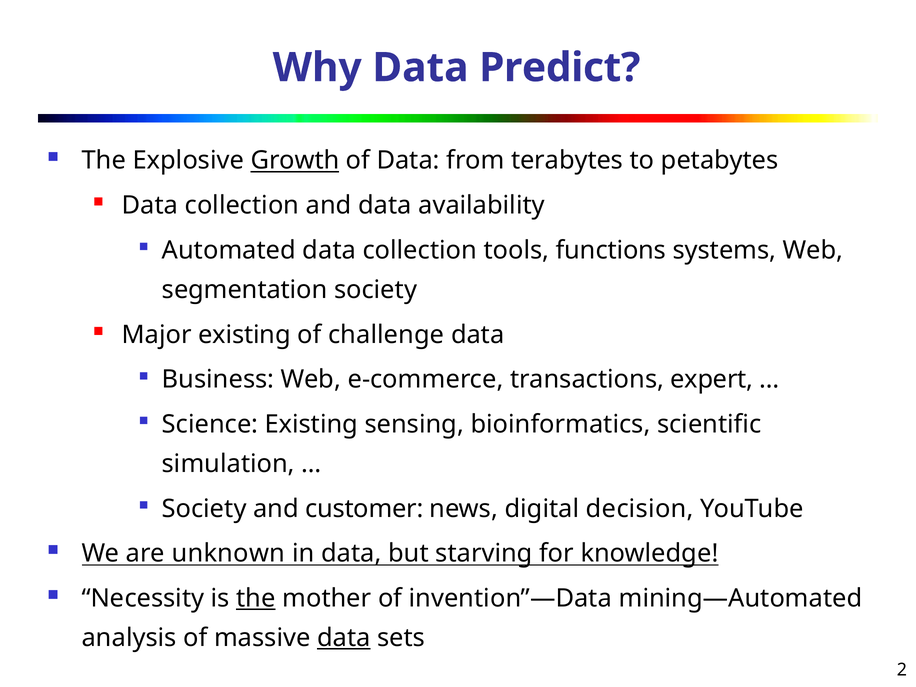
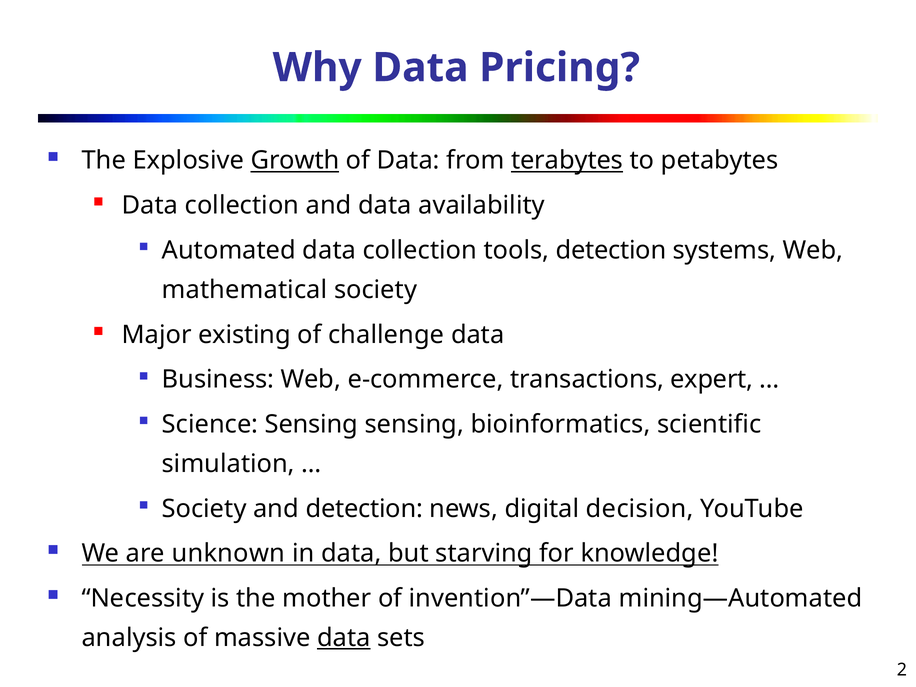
Predict: Predict -> Pricing (560, 68)
terabytes underline: none -> present (567, 161)
tools functions: functions -> detection (611, 250)
segmentation: segmentation -> mathematical (245, 290)
Science Existing: Existing -> Sensing (311, 424)
and customer: customer -> detection (364, 509)
the underline: present -> none (256, 598)
